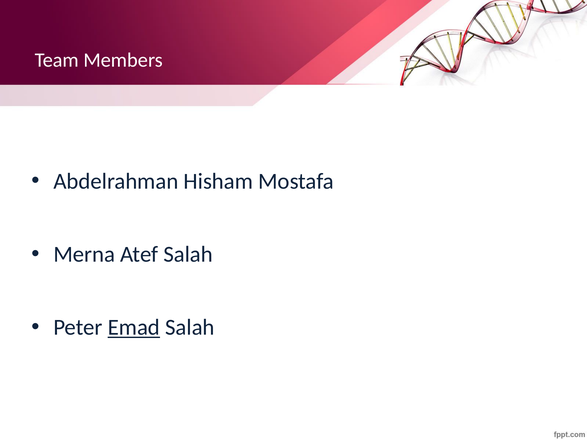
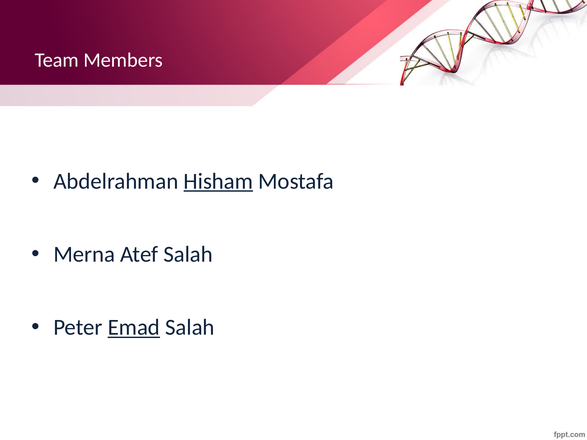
Hisham underline: none -> present (218, 181)
